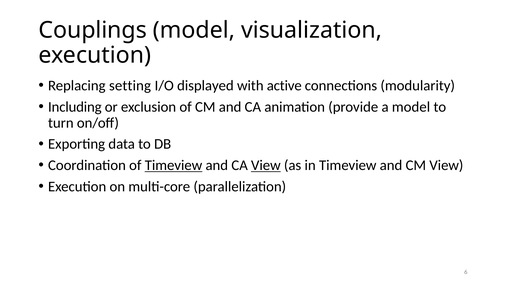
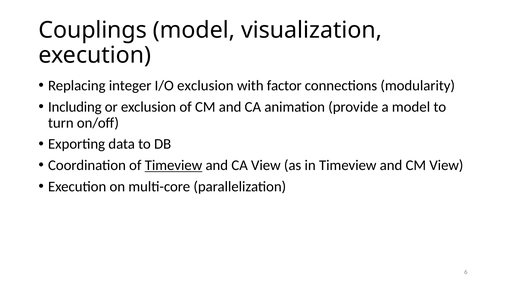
setting: setting -> integer (130, 86)
I/O displayed: displayed -> exclusion (205, 86)
active: active -> factor (284, 86)
View underline: present -> none (266, 165)
